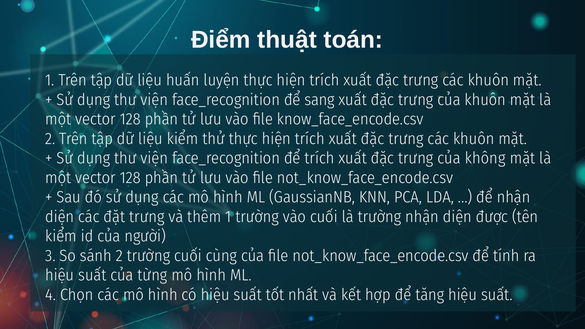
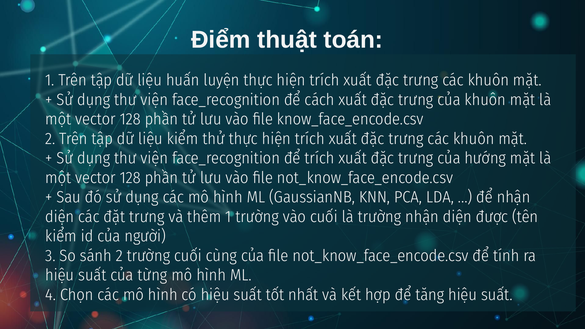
sang: sang -> cách (320, 100)
không: không -> hướng (485, 158)
